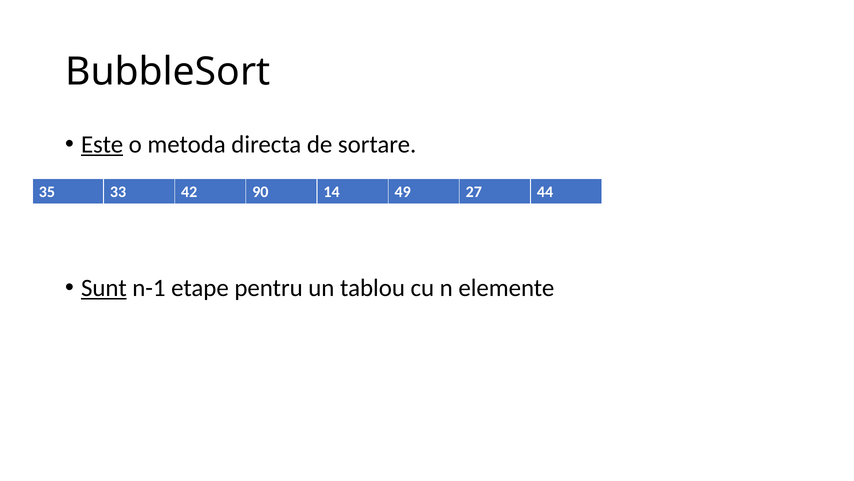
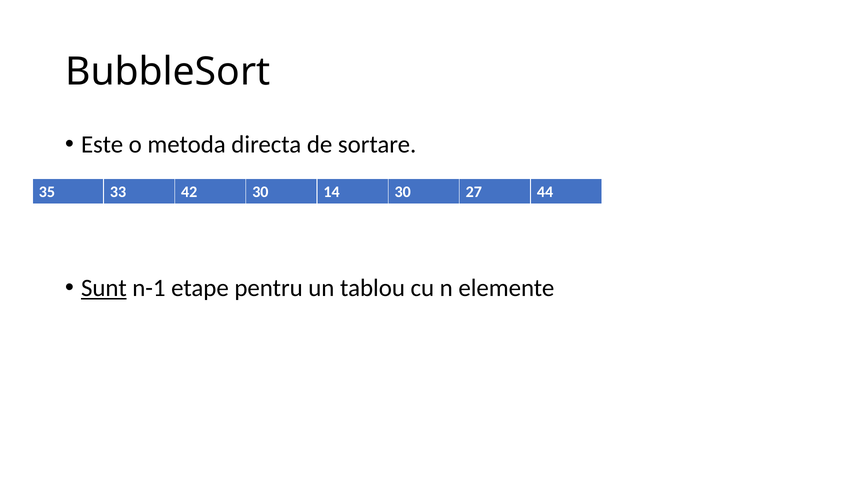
Este underline: present -> none (102, 144)
42 90: 90 -> 30 (260, 192)
14 49: 49 -> 30 (403, 192)
